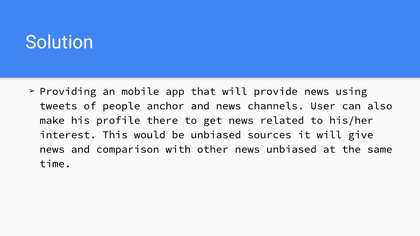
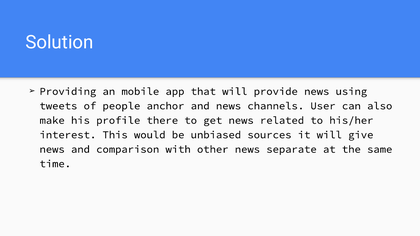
news unbiased: unbiased -> separate (292, 149)
